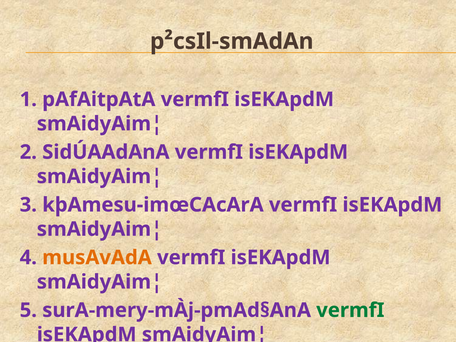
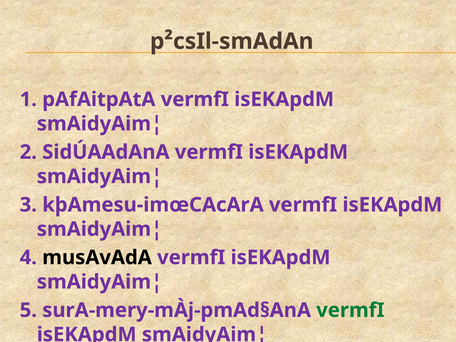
musAvAdA colour: orange -> black (97, 258)
